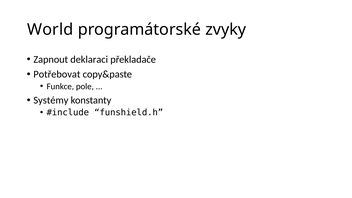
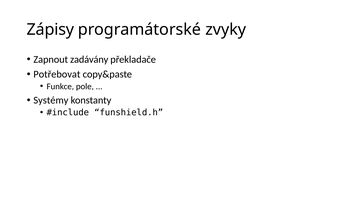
World: World -> Zápisy (50, 30)
deklaraci: deklaraci -> zadávány (89, 60)
